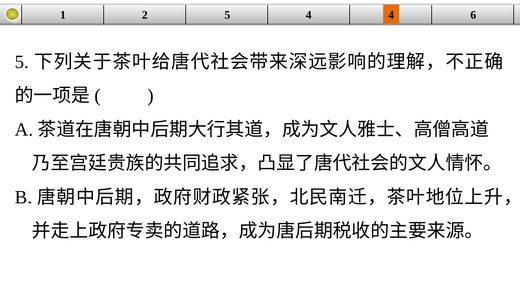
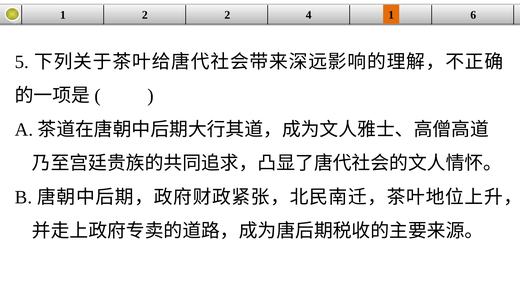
2 5: 5 -> 2 (227, 15)
4 4: 4 -> 1 (391, 15)
